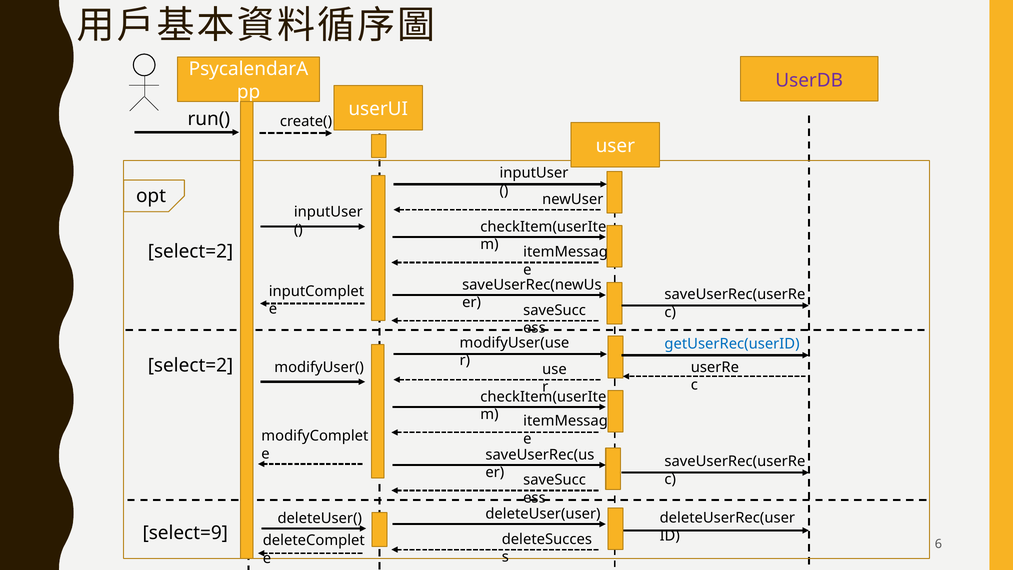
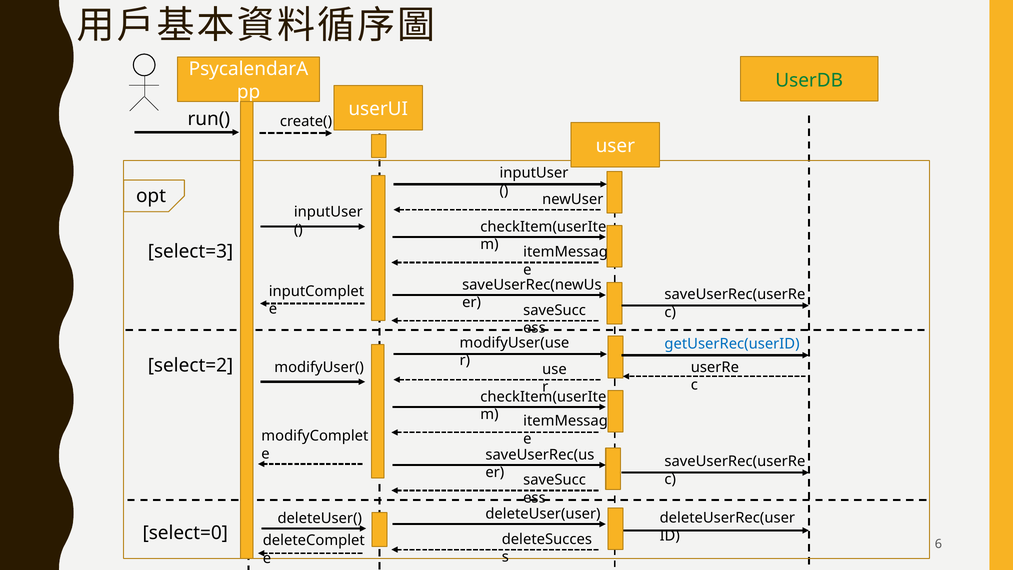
UserDB colour: purple -> green (809, 80)
select=2: select=2 -> select=3 (191, 251)
select=9: select=9 -> select=0 (185, 533)
